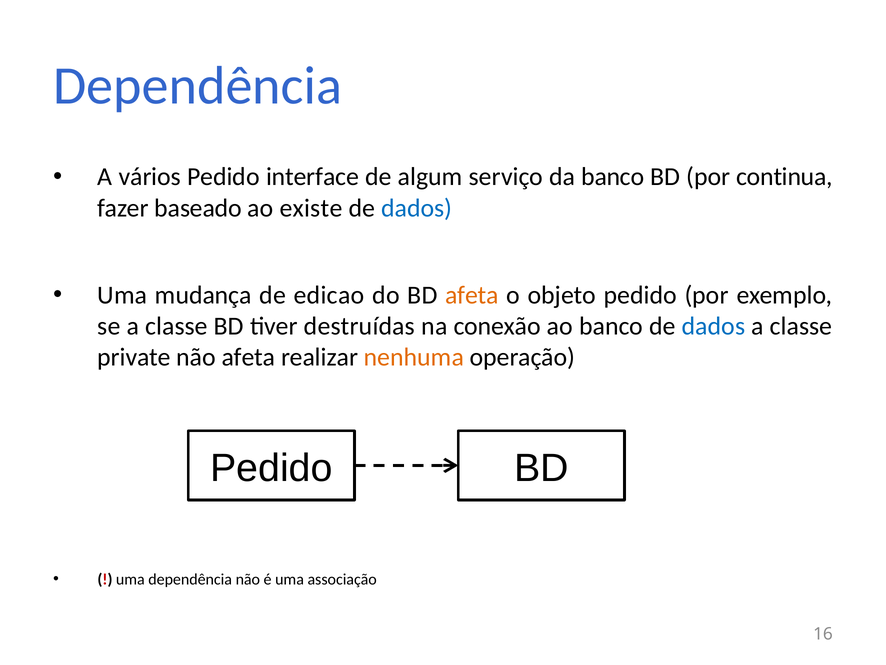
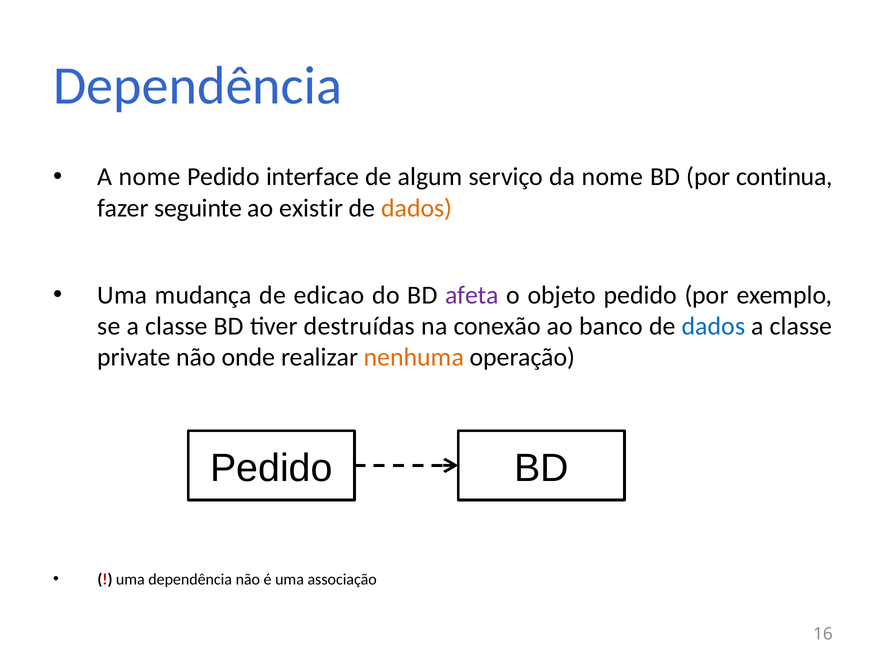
A vários: vários -> nome (150, 177)
da banco: banco -> nome (612, 177)
baseado: baseado -> seguinte (198, 208)
existe: existe -> existir (311, 208)
dados colour: blue -> orange (417, 208)
afeta colour: orange -> purple (472, 295)
não afeta: afeta -> onde (248, 357)
